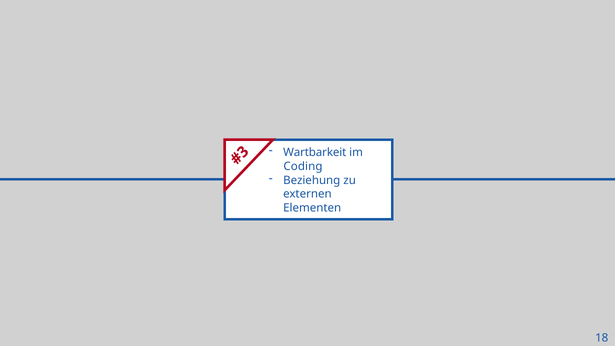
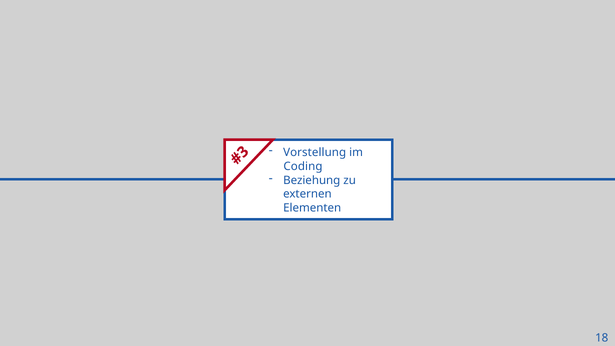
Wartbarkeit: Wartbarkeit -> Vorstellung (315, 152)
